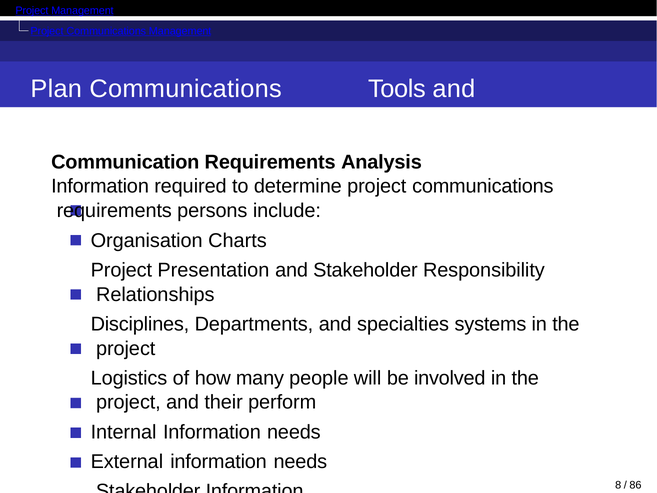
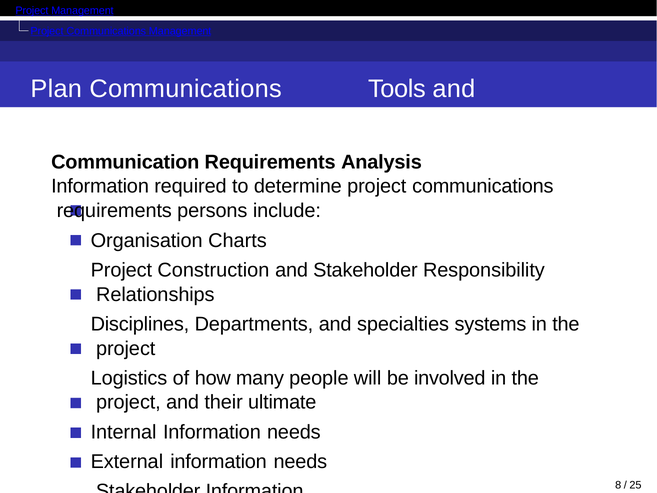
Presentation: Presentation -> Construction (213, 270)
perform: perform -> ultimate (282, 403)
86: 86 -> 25 (635, 485)
